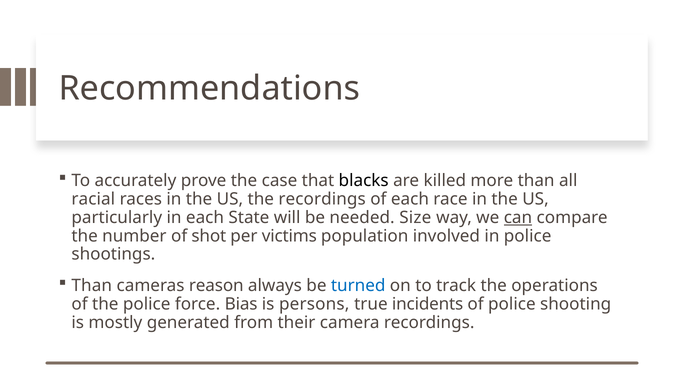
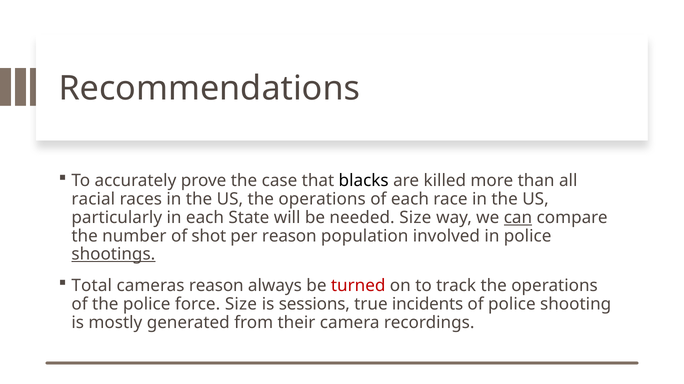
US the recordings: recordings -> operations (322, 199)
per victims: victims -> reason (289, 236)
shootings underline: none -> present (113, 255)
Than: Than -> Total (92, 286)
turned colour: blue -> red (358, 286)
force Bias: Bias -> Size (241, 305)
persons: persons -> sessions (314, 305)
